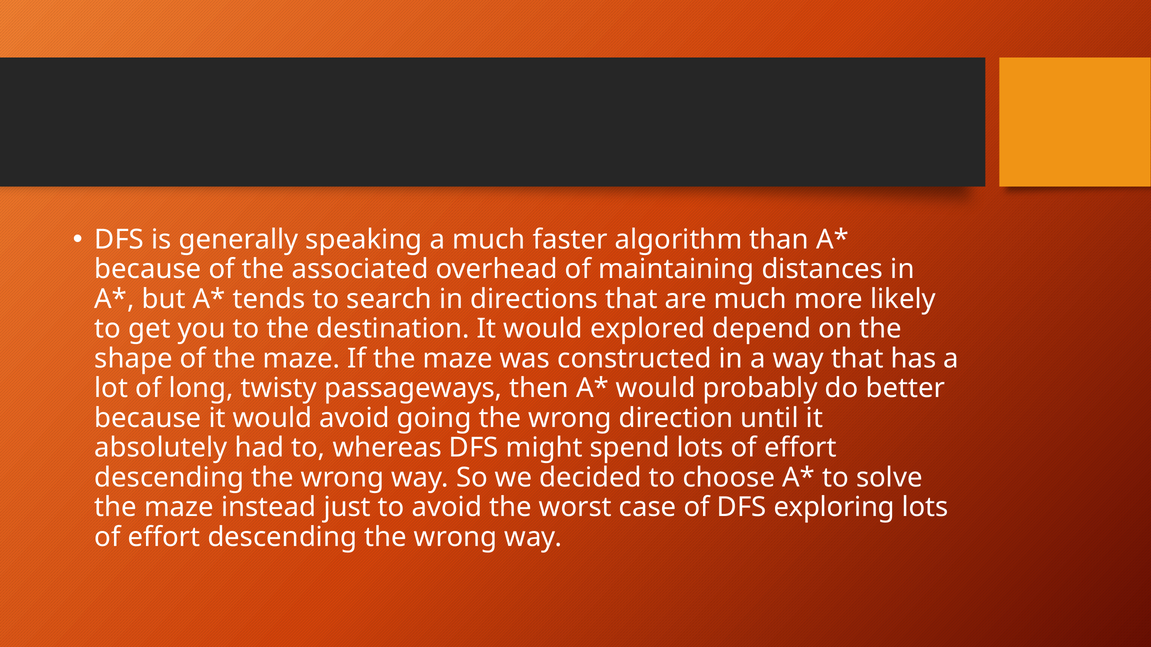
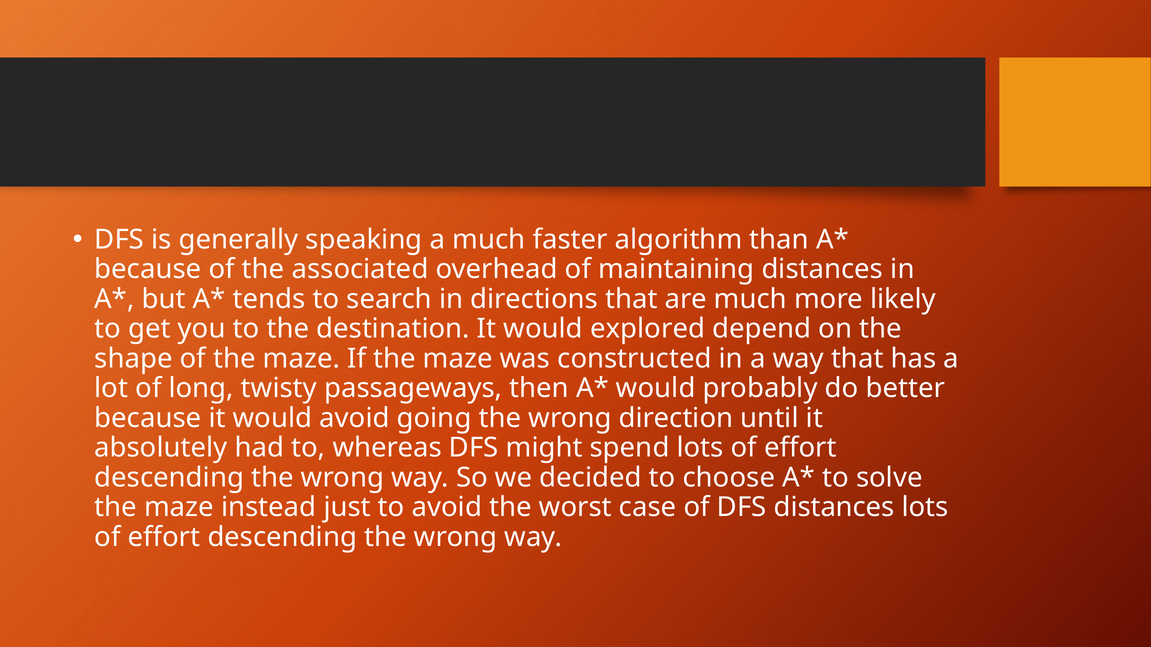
DFS exploring: exploring -> distances (834, 508)
